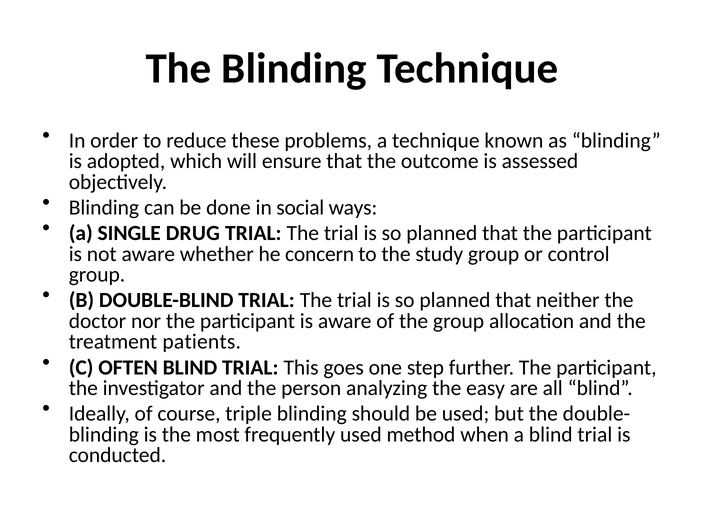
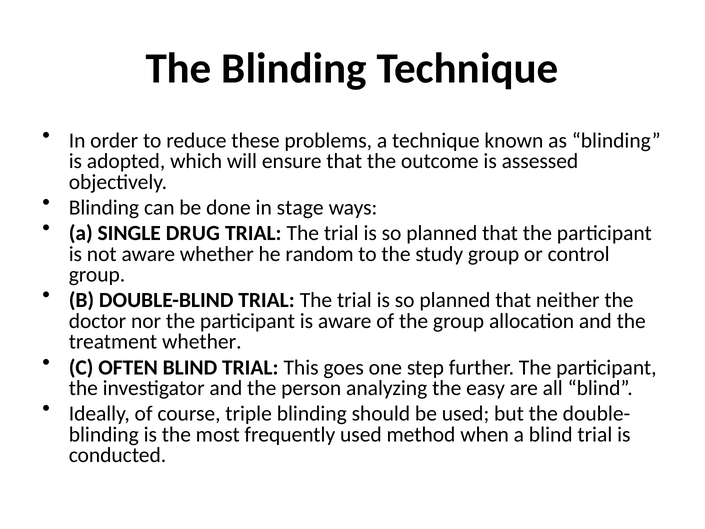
social: social -> stage (300, 208)
concern: concern -> random (320, 254)
treatment patients: patients -> whether (202, 342)
